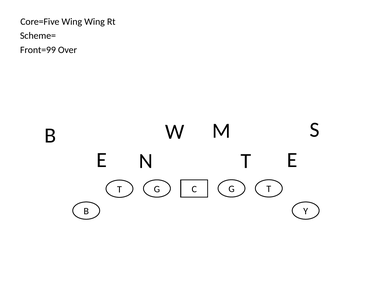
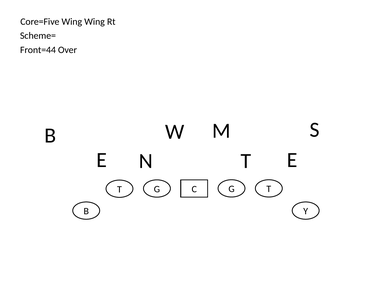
Front=99: Front=99 -> Front=44 (38, 50)
